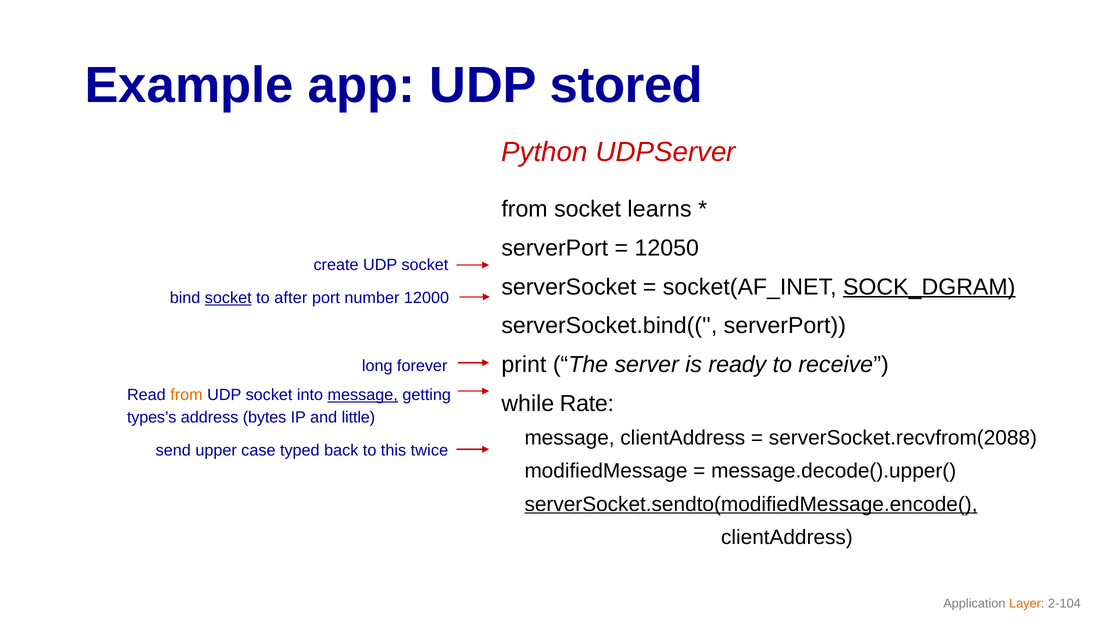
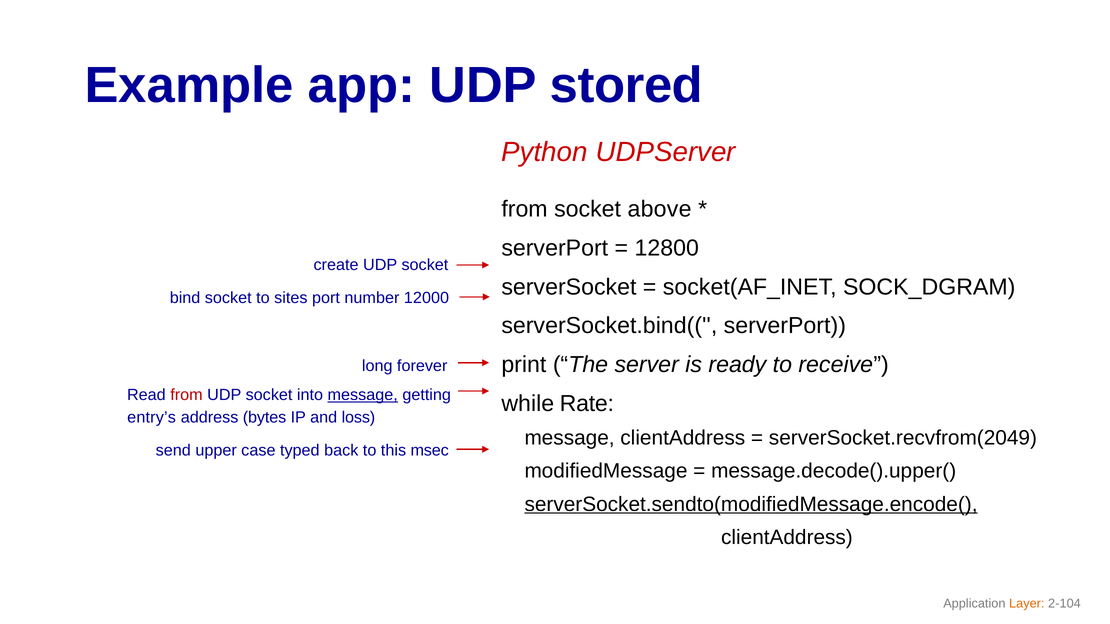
learns: learns -> above (660, 209)
12050: 12050 -> 12800 (667, 248)
SOCK_DGRAM underline: present -> none (929, 287)
socket underline: present -> none (228, 298)
after: after -> sites (291, 298)
from colour: orange -> red (186, 395)
types’s: types’s -> entry’s (152, 417)
little: little -> loss (358, 417)
serverSocket.recvfrom(2088: serverSocket.recvfrom(2088 -> serverSocket.recvfrom(2049 (903, 438)
twice: twice -> msec (430, 451)
